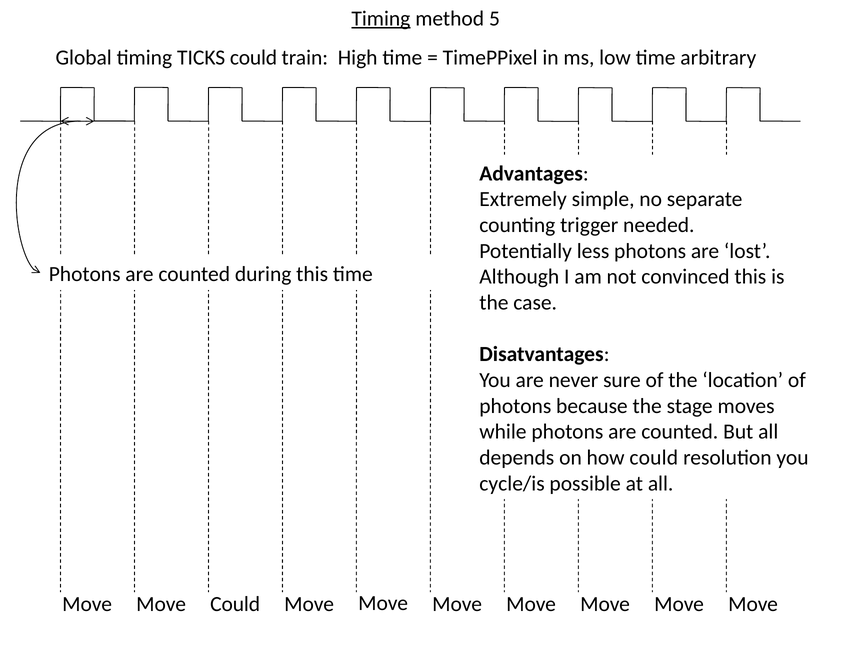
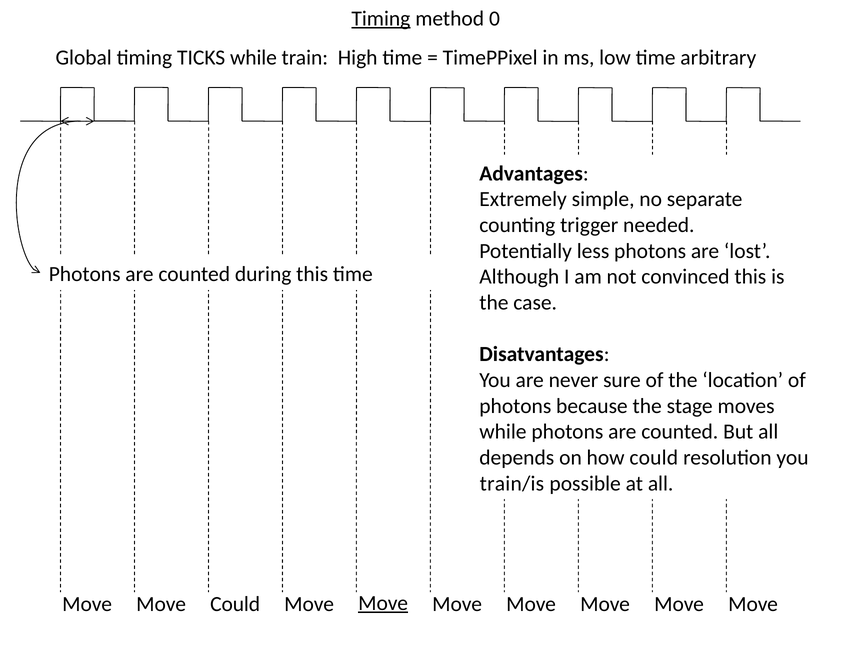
5: 5 -> 0 (494, 19)
TICKS could: could -> while (253, 58)
cycle/is: cycle/is -> train/is (512, 483)
Move underline: none -> present (383, 603)
